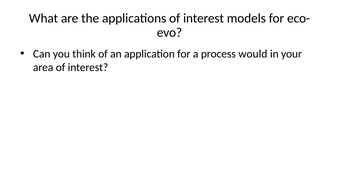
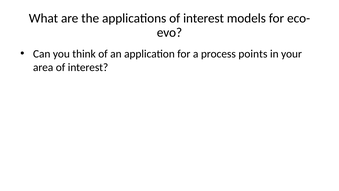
would: would -> points (253, 54)
